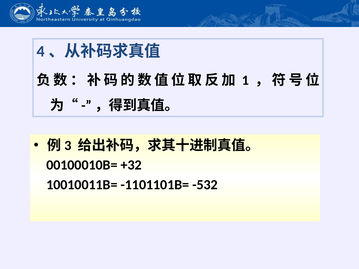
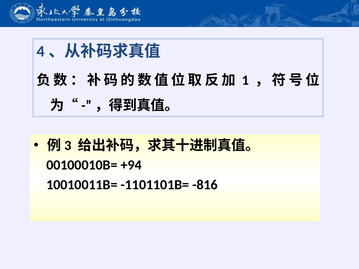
+32: +32 -> +94 (131, 165)
-532: -532 -> -816 (205, 185)
